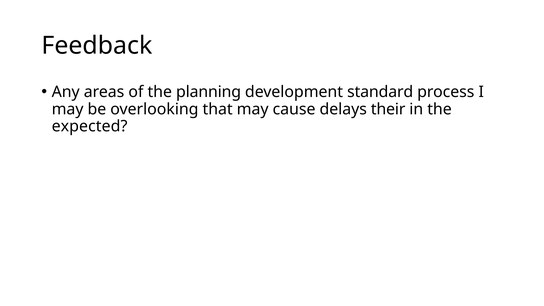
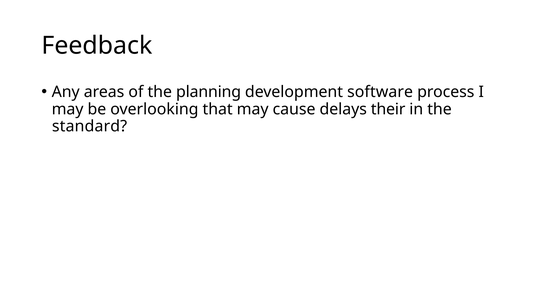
standard: standard -> software (380, 92)
expected: expected -> standard (90, 126)
